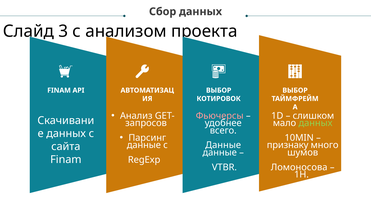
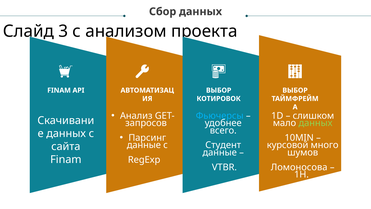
Фьючерсы colour: pink -> light blue (220, 116)
Данные: Данные -> Студент (223, 145)
признаку: признаку -> курсовой (288, 145)
